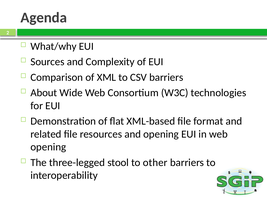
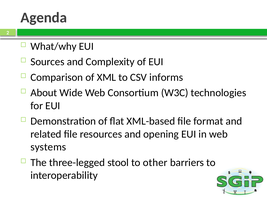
CSV barriers: barriers -> informs (166, 77)
opening: opening -> systems (48, 147)
